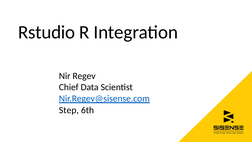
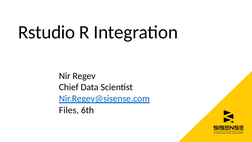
Step: Step -> Files (69, 110)
